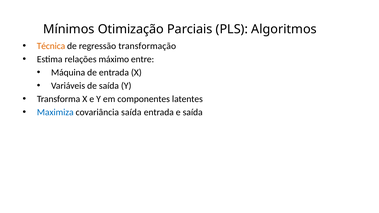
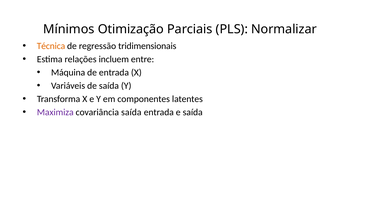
Algoritmos: Algoritmos -> Normalizar (284, 29)
transformação: transformação -> tridimensionais (147, 46)
máximo: máximo -> incluem (114, 59)
Maximiza colour: blue -> purple (55, 112)
